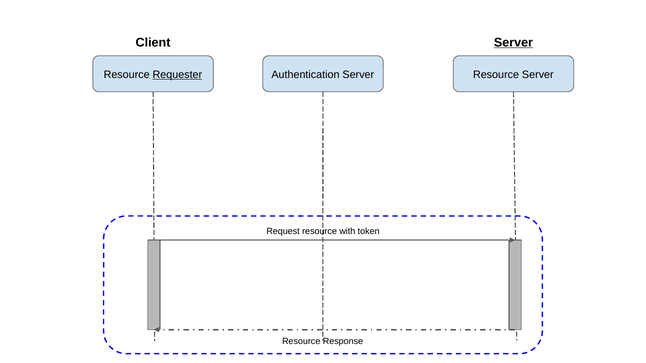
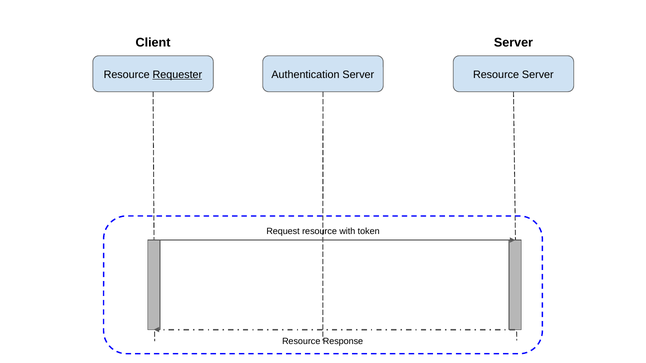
Server underline: present -> none (513, 42)
